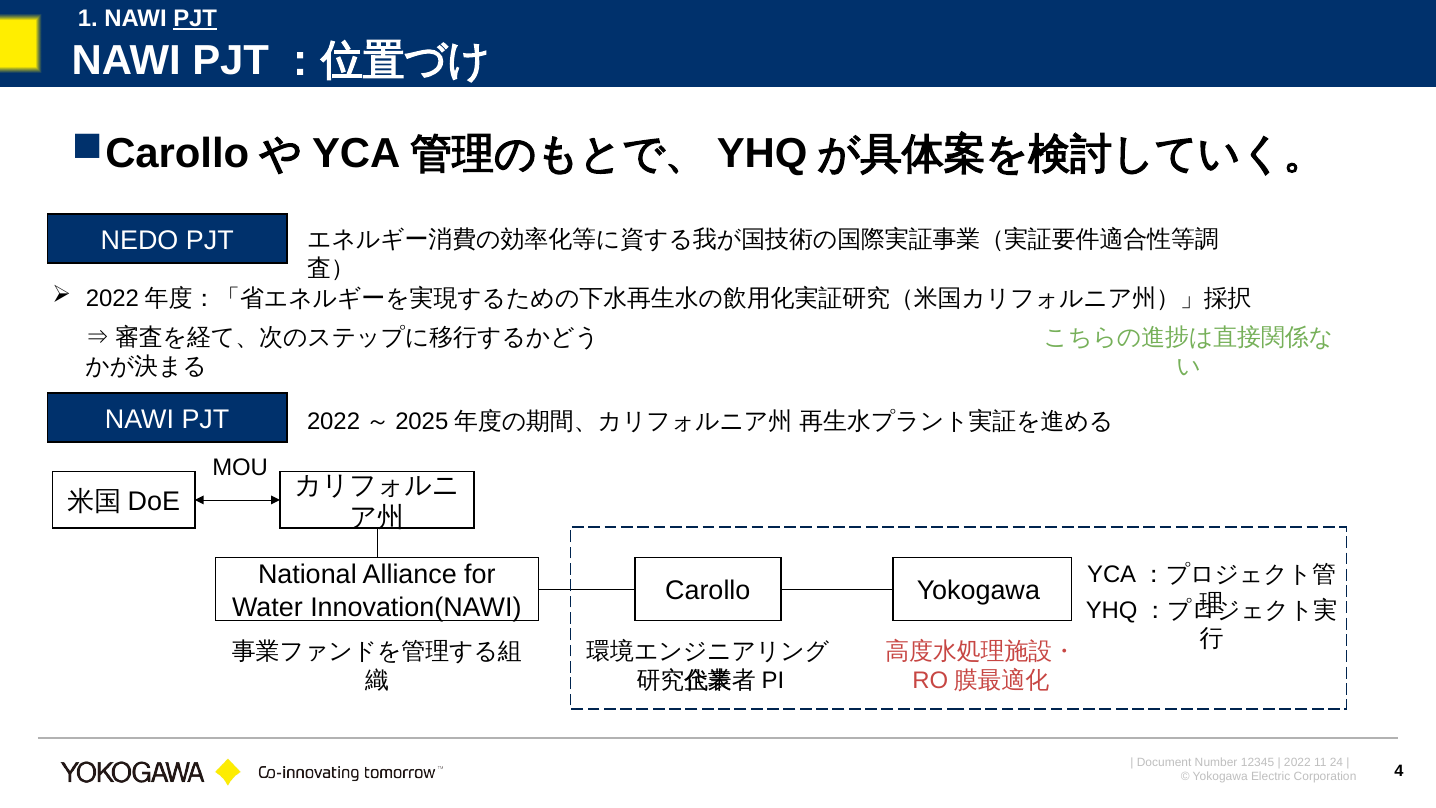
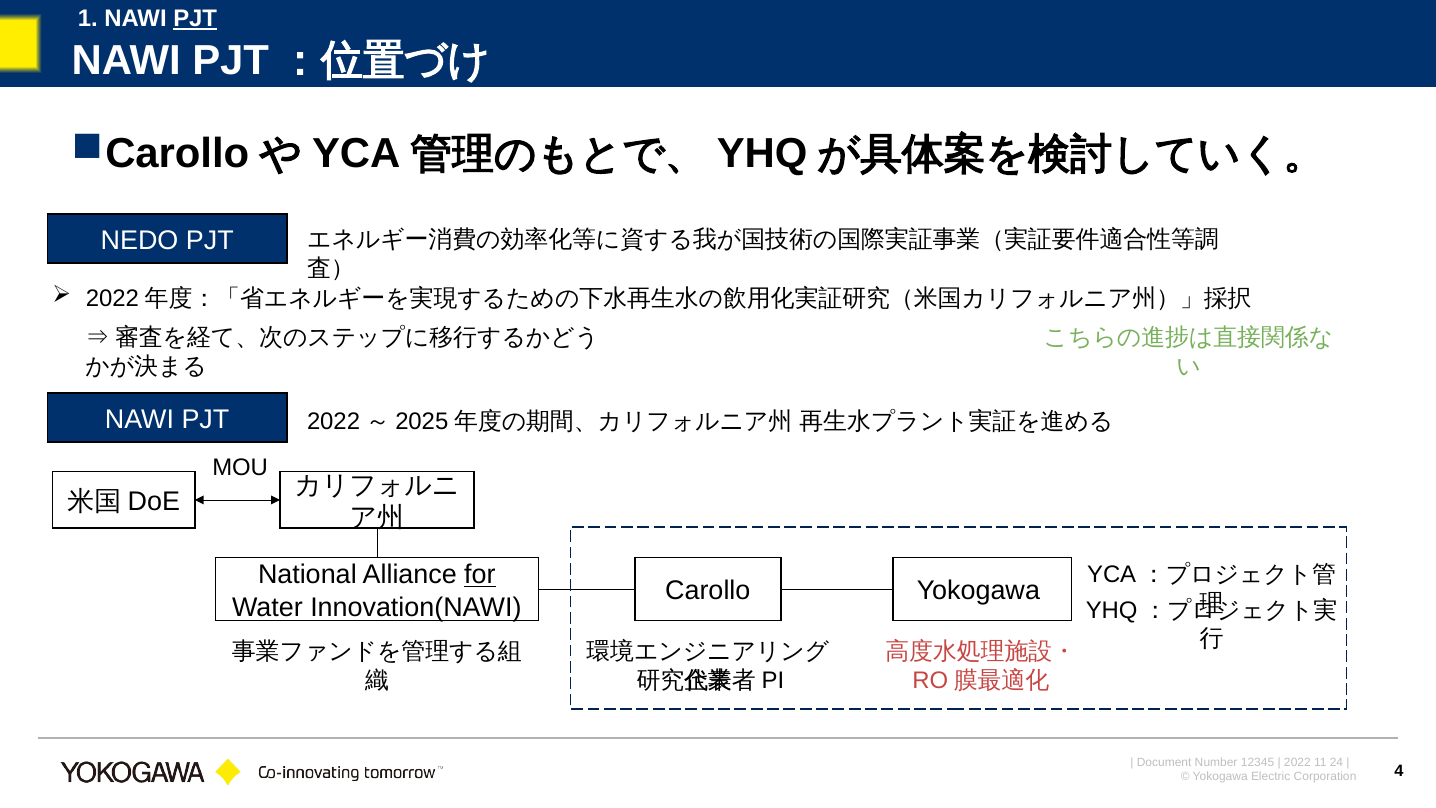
for underline: none -> present (480, 575)
